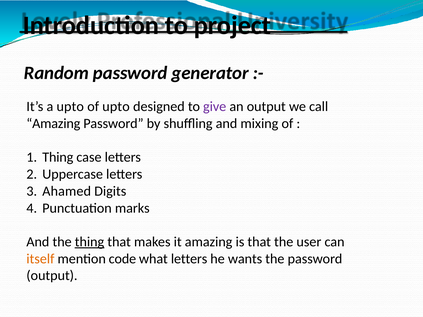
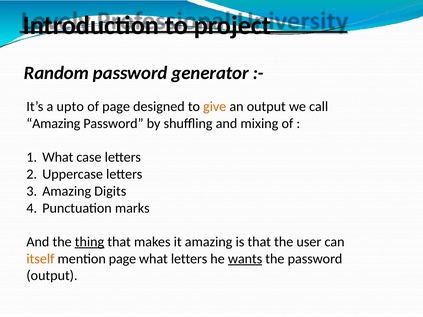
of upto: upto -> page (116, 107)
give colour: purple -> orange (215, 107)
Thing: Thing -> What (58, 157)
Ahamed: Ahamed -> Amazing (67, 191)
mention code: code -> page (122, 259)
wants underline: none -> present (245, 259)
